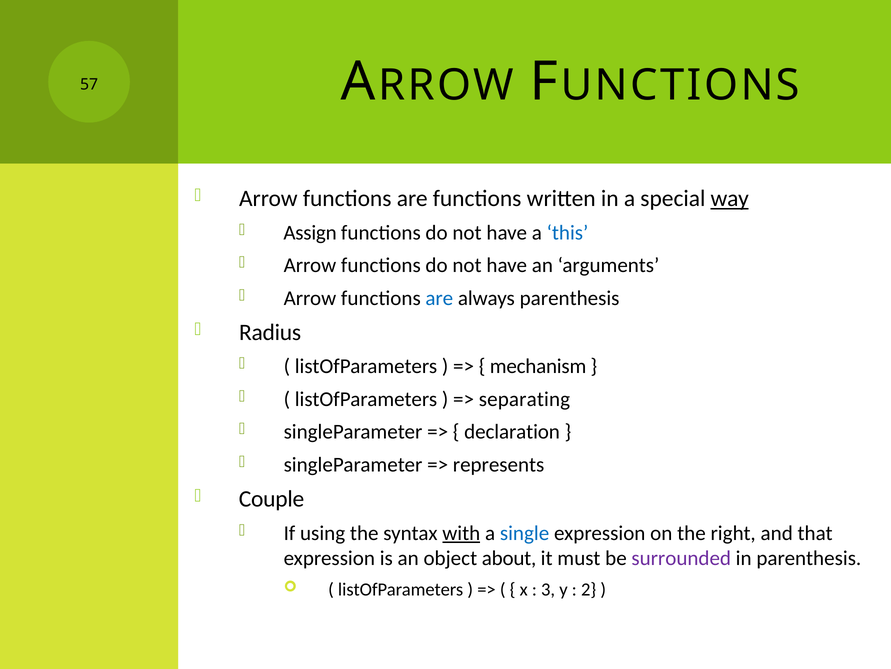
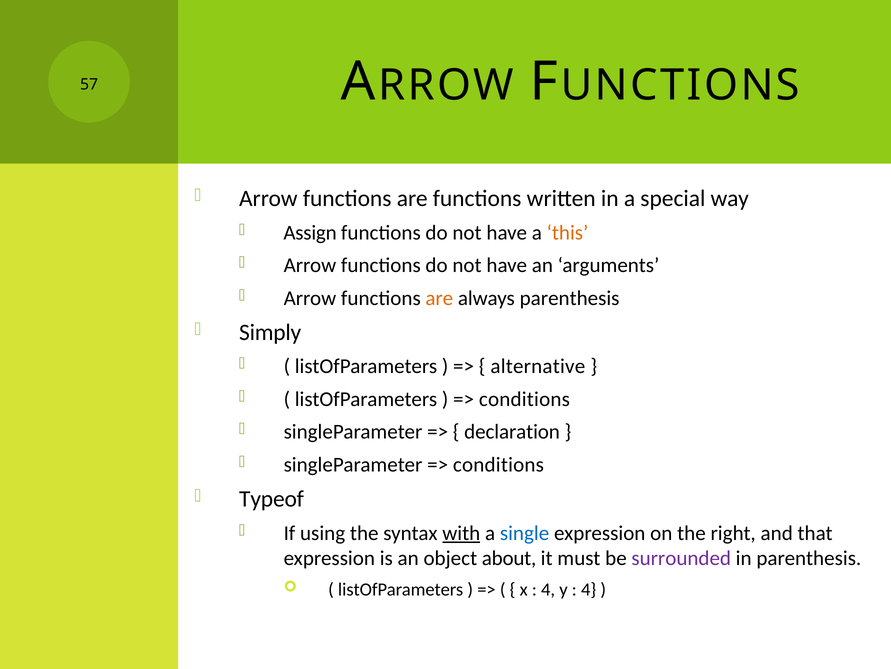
way underline: present -> none (730, 198)
this colour: blue -> orange (567, 232)
are colour: blue -> orange (439, 298)
Radius: Radius -> Simply (270, 332)
mechanism: mechanism -> alternative (538, 366)
separating: separating -> conditions (524, 399)
represents: represents -> conditions (498, 464)
Couple: Couple -> Typeof (272, 499)
3: 3 -> 4 (548, 589)
2: 2 -> 4 (589, 589)
